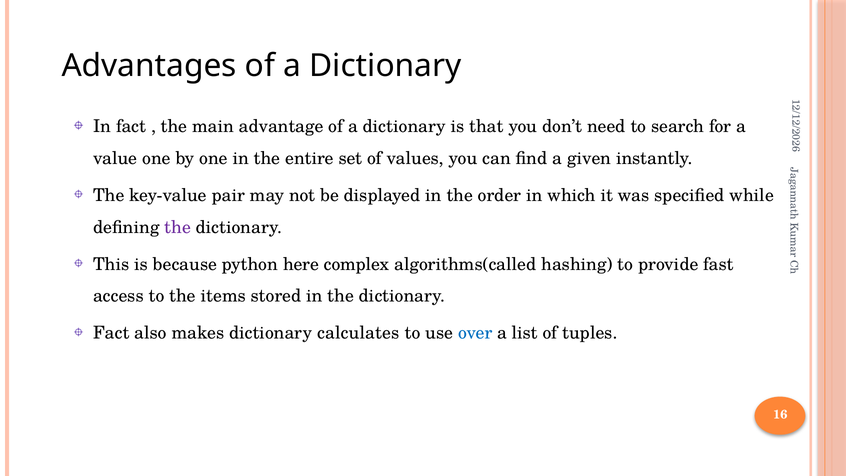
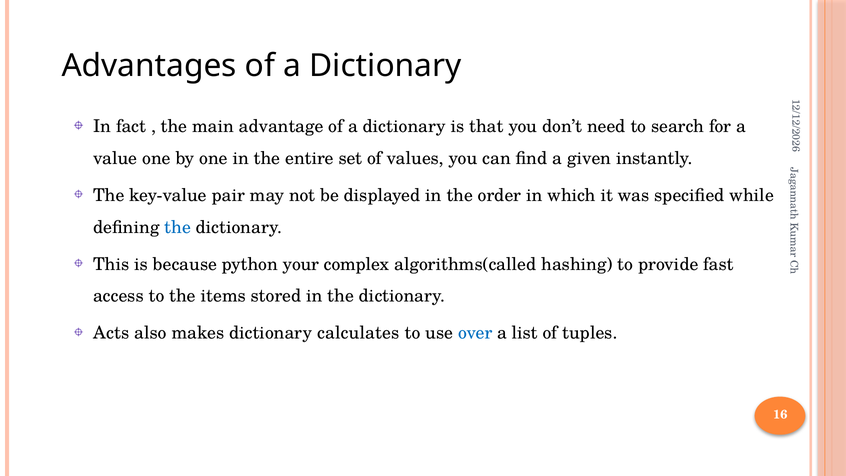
the colour: purple -> blue (178, 227)
here: here -> your (301, 264)
Fact: Fact -> Acts (111, 333)
